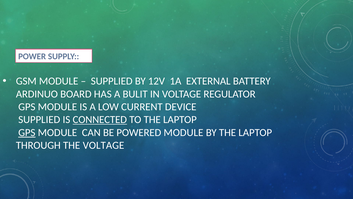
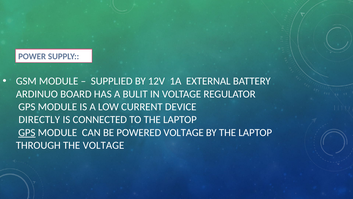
SUPPLIED: SUPPLIED -> DIRECTLY (39, 119)
CONNECTED underline: present -> none (100, 119)
POWERED MODULE: MODULE -> VOLTAGE (184, 132)
